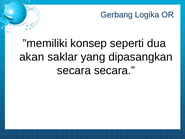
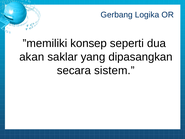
secara secara: secara -> sistem (114, 70)
